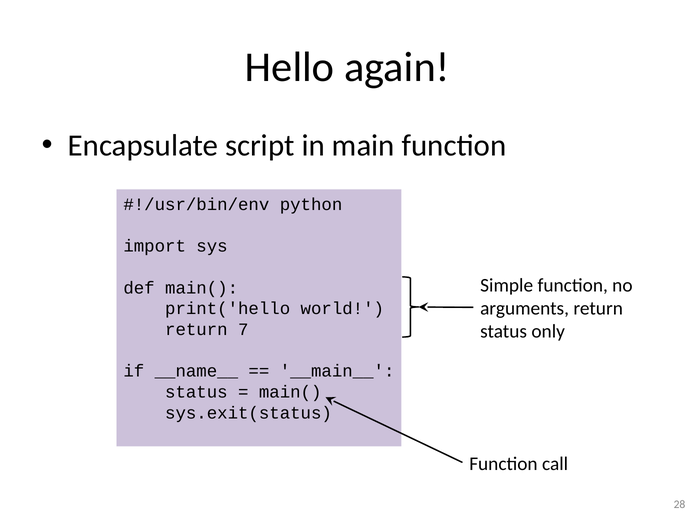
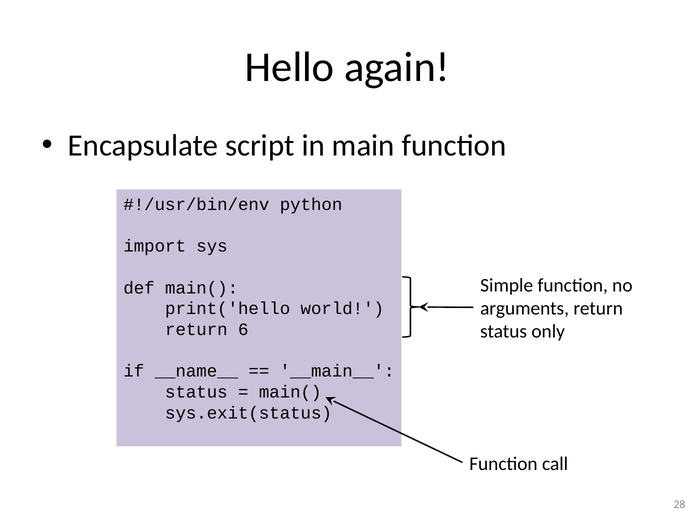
7: 7 -> 6 (243, 330)
